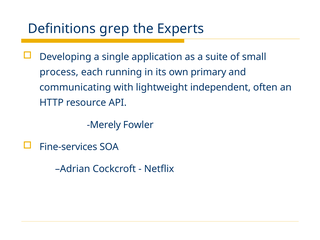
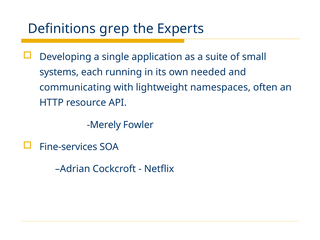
process: process -> systems (59, 72)
primary: primary -> needed (208, 72)
independent: independent -> namespaces (220, 87)
